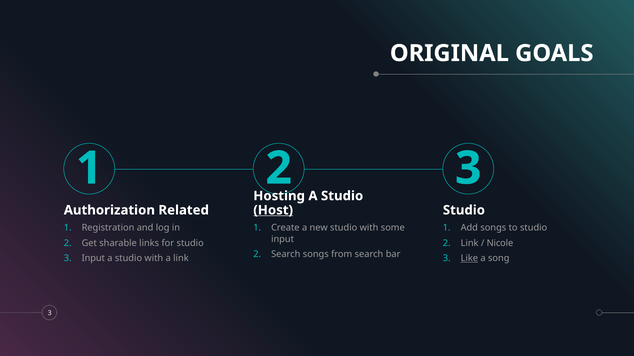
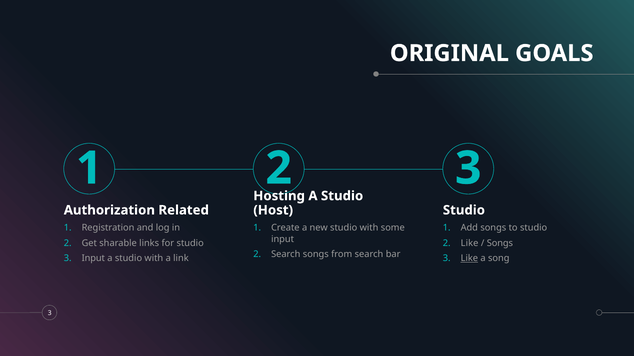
Host underline: present -> none (273, 210)
2 Link: Link -> Like (470, 243)
Nicole: Nicole -> Songs (500, 243)
